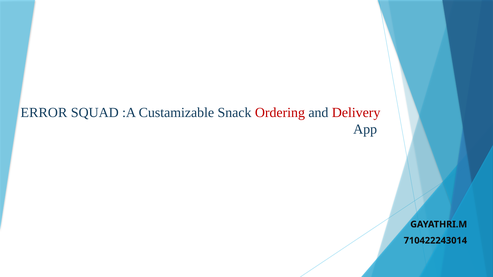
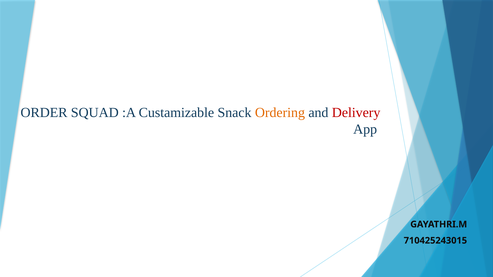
ERROR: ERROR -> ORDER (44, 113)
Ordering colour: red -> orange (280, 113)
710422243014: 710422243014 -> 710425243015 (435, 241)
